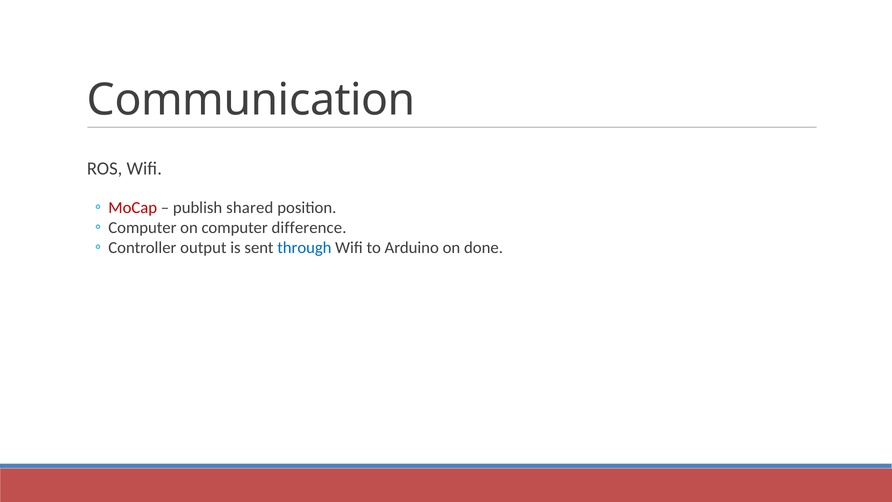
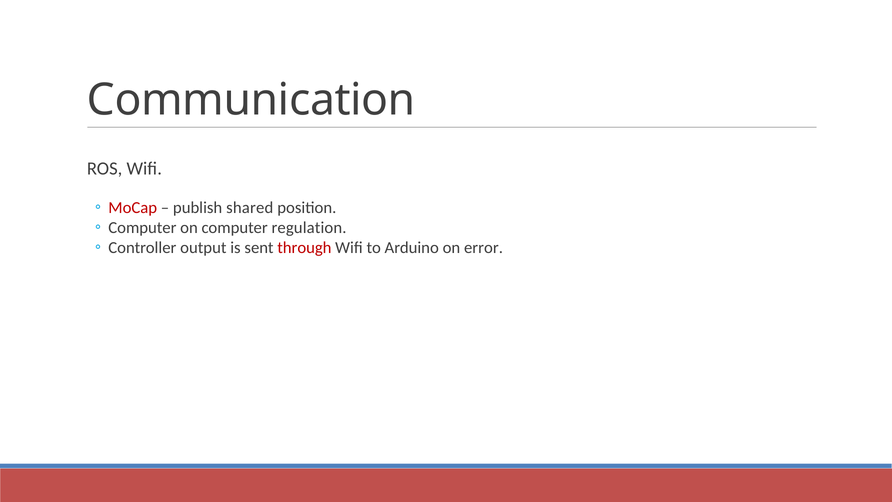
difference: difference -> regulation (309, 228)
through colour: blue -> red (304, 248)
done: done -> error (484, 248)
